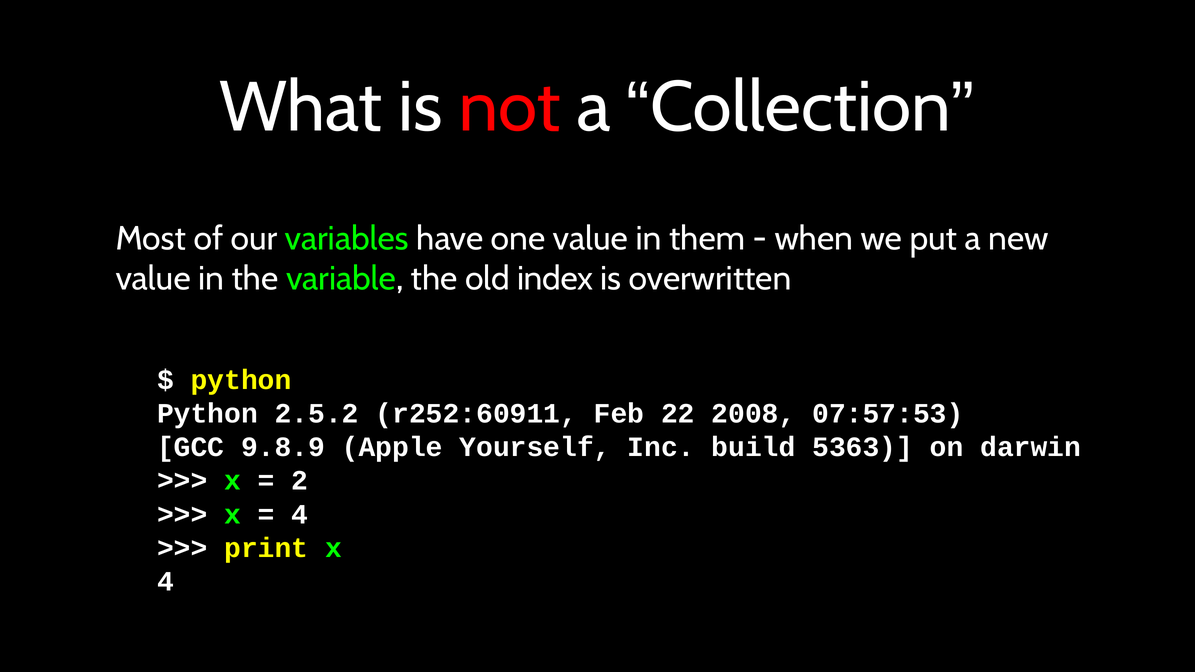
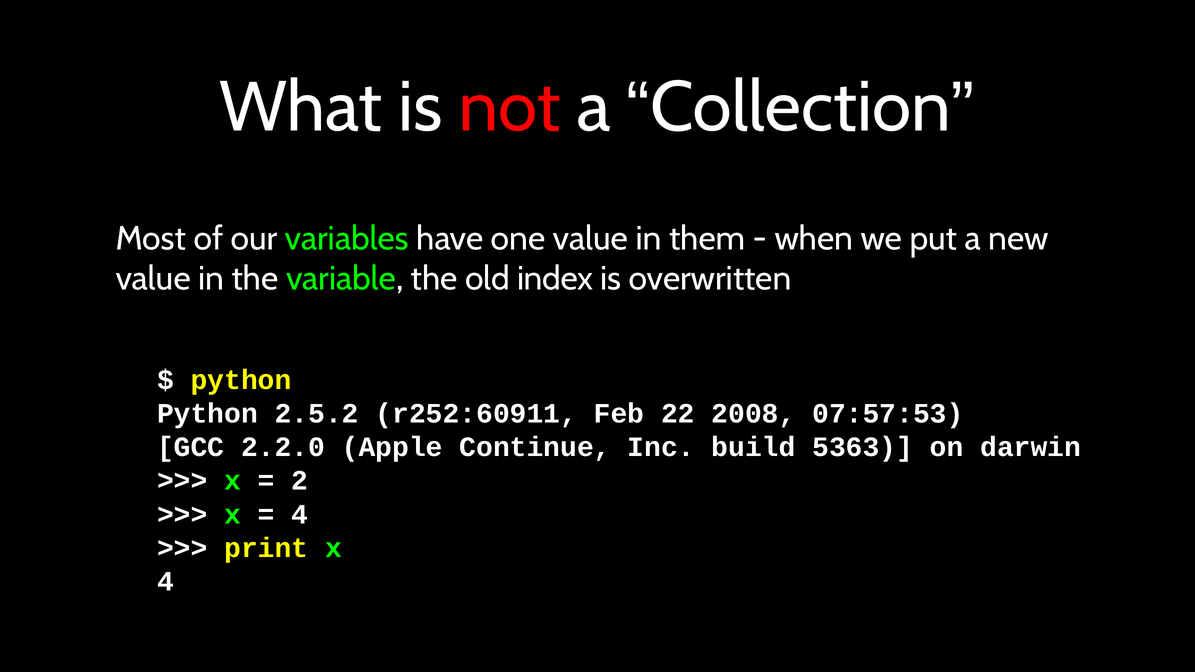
9.8.9: 9.8.9 -> 2.2.0 (283, 447)
Yourself: Yourself -> Continue (535, 447)
